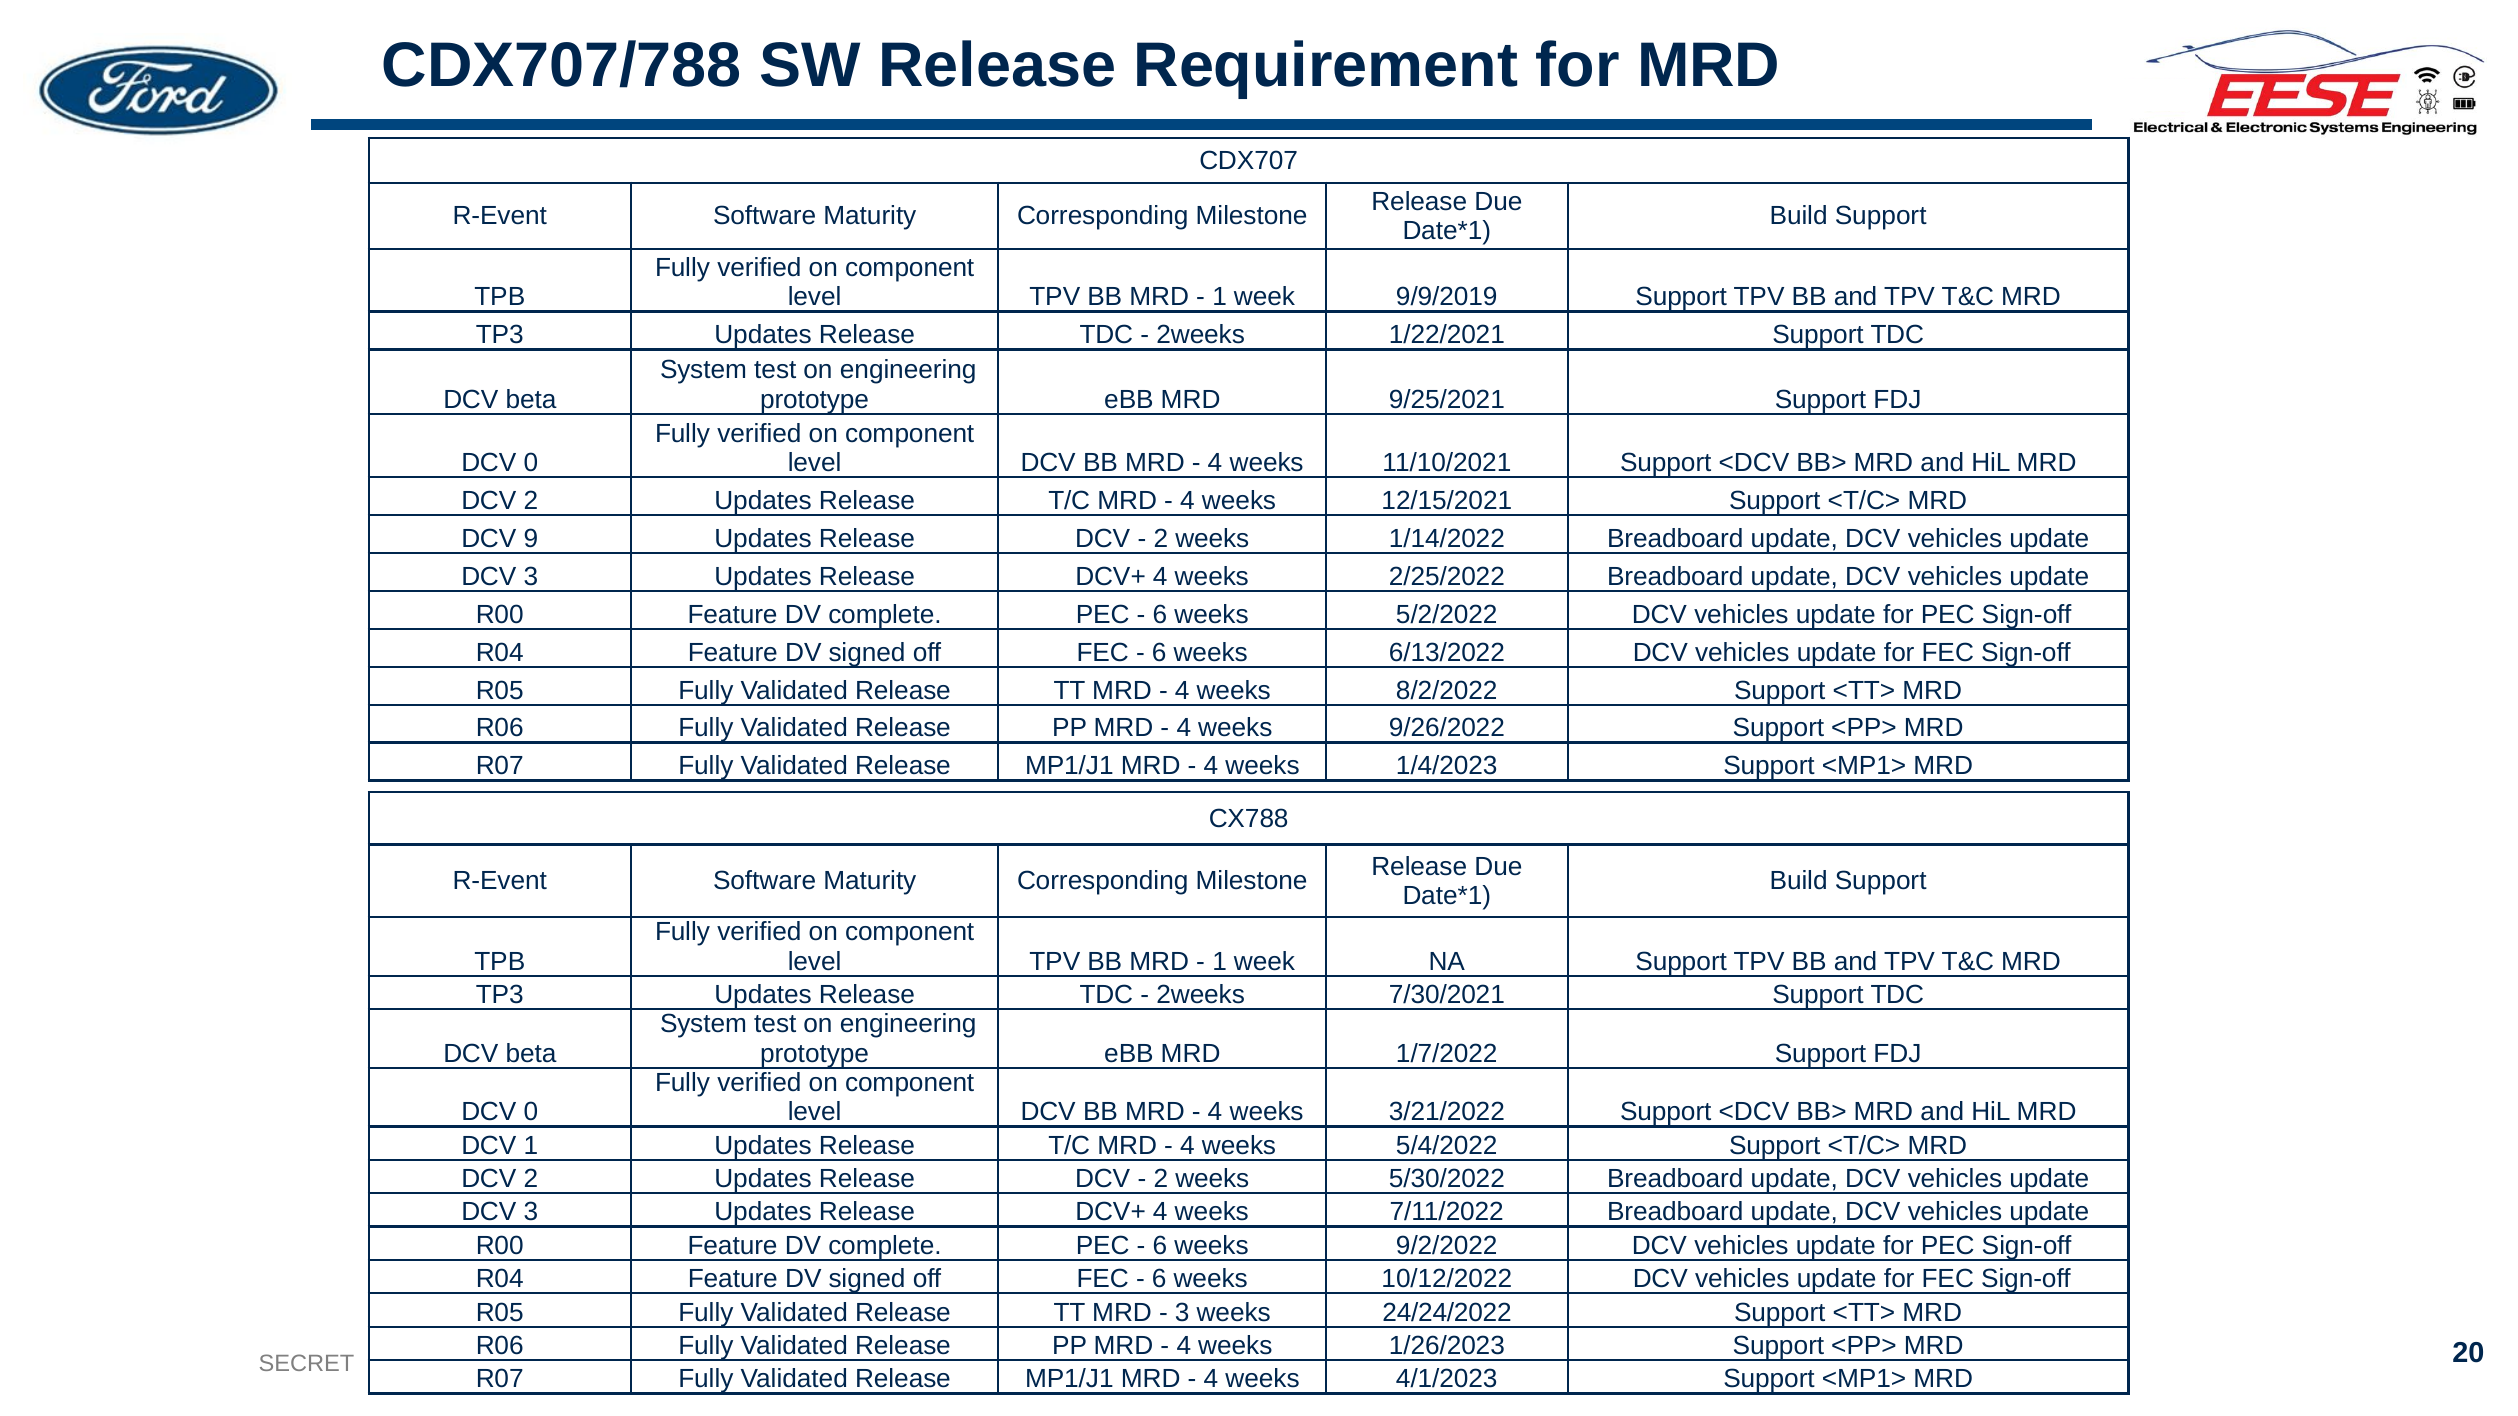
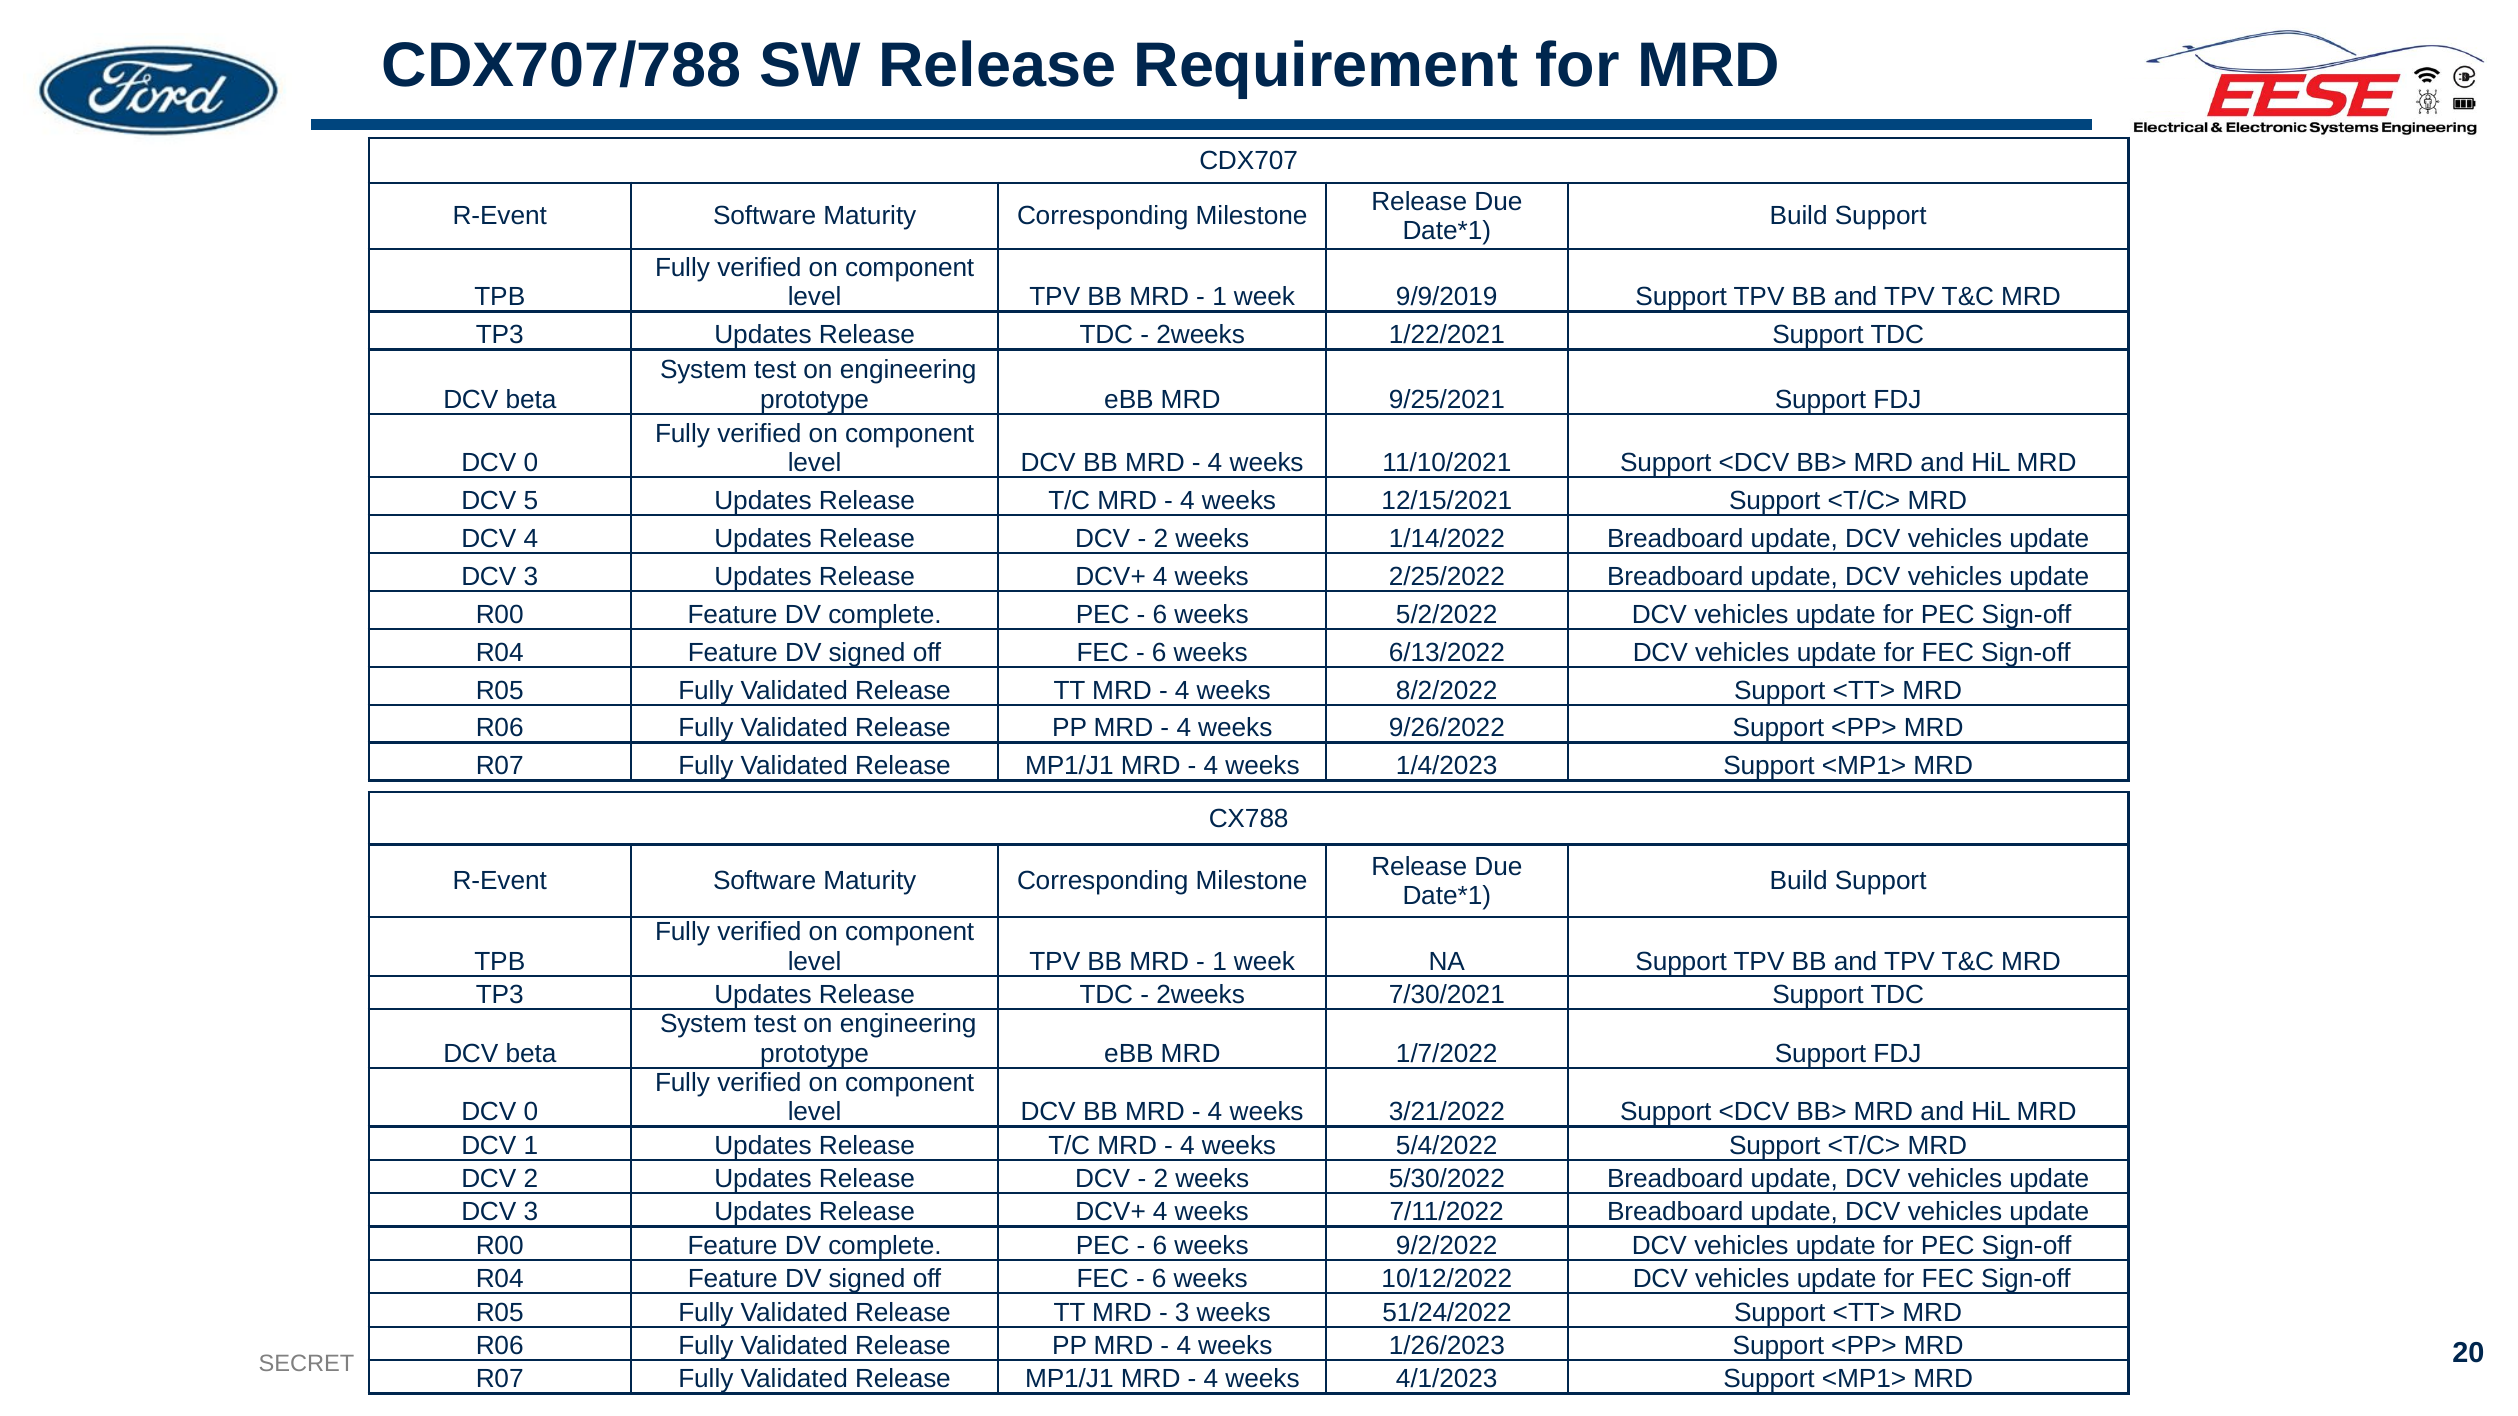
2: 2 -> 5 (531, 501)
DCV 9: 9 -> 4 (531, 539)
24/24/2022: 24/24/2022 -> 51/24/2022 (1447, 1313)
